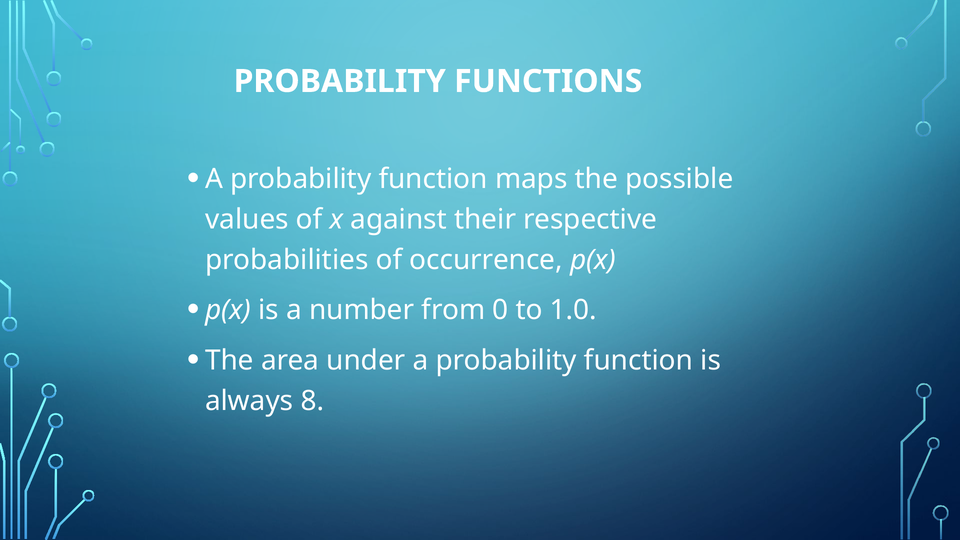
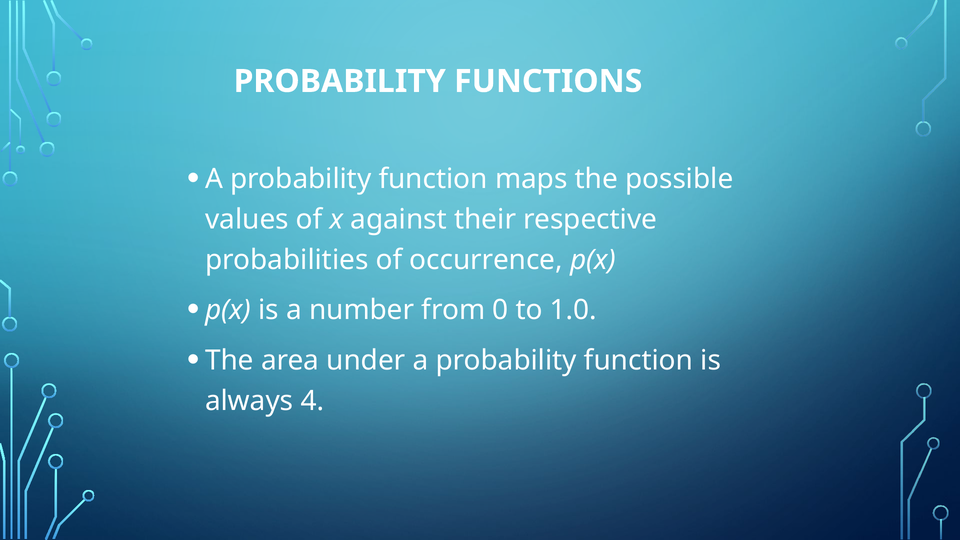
8: 8 -> 4 (312, 401)
